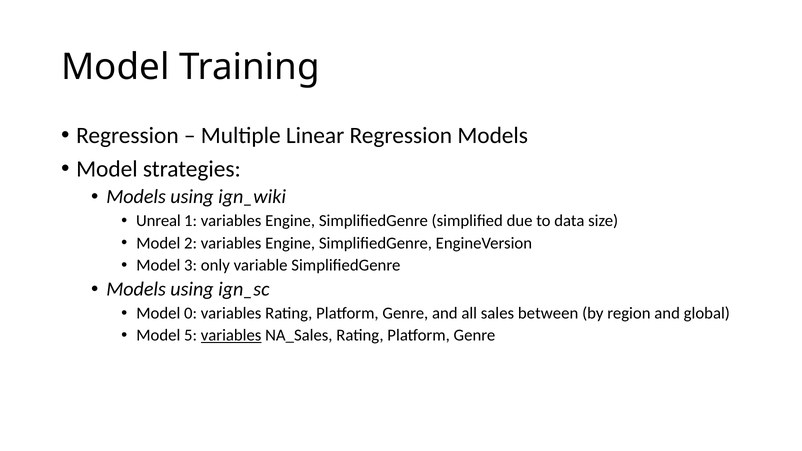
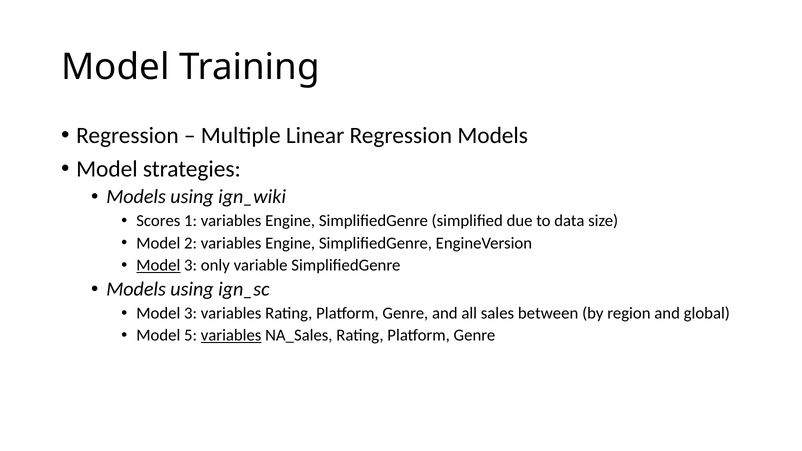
Unreal: Unreal -> Scores (158, 221)
Model underline: none -> present (158, 265)
0: 0 -> 3 (191, 313)
